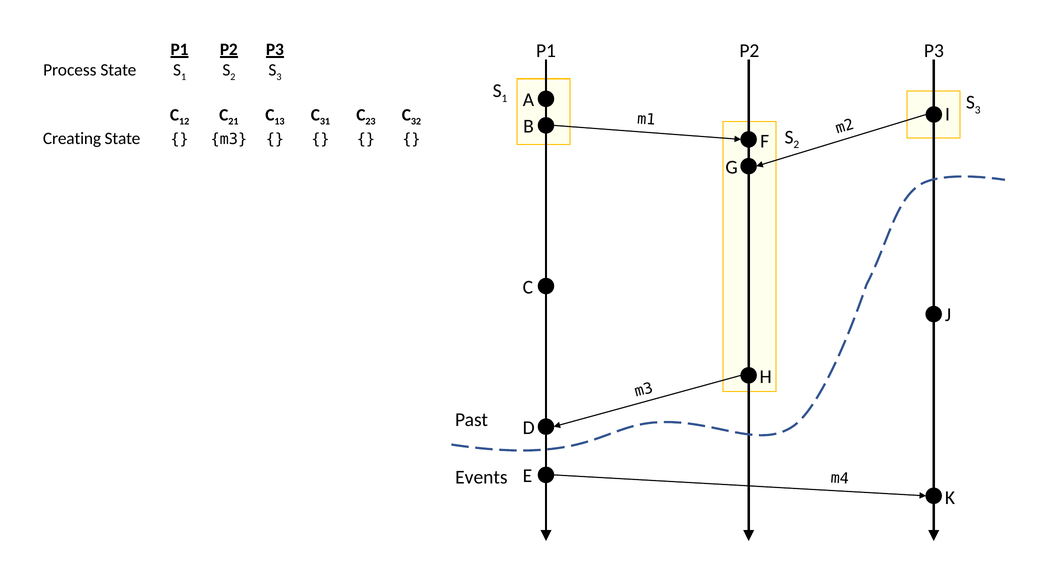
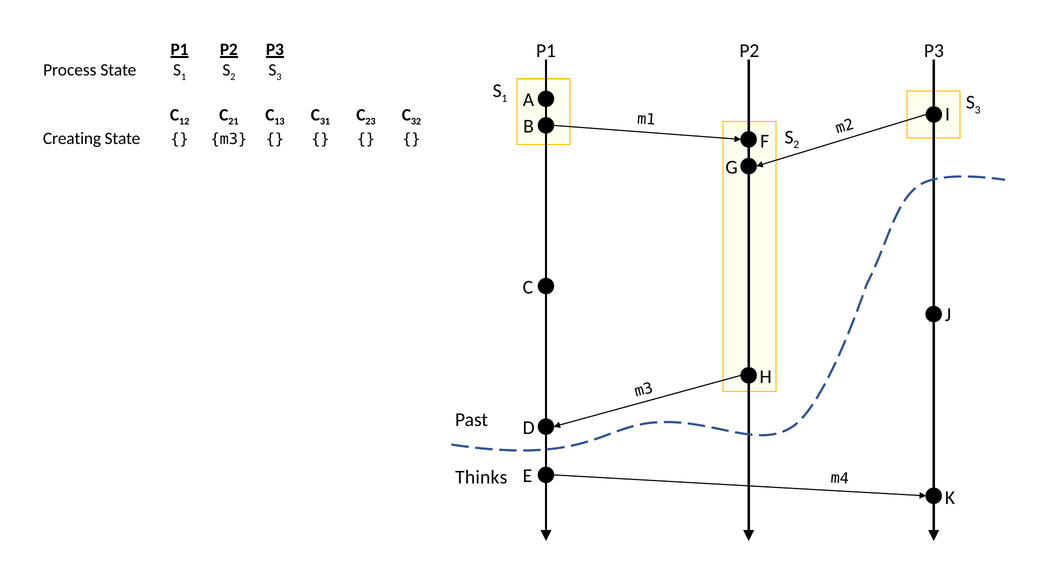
Events: Events -> Thinks (481, 477)
